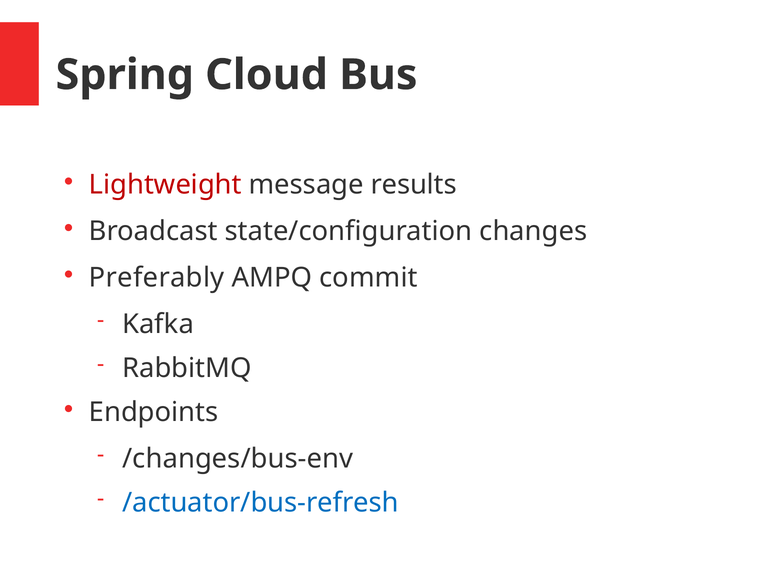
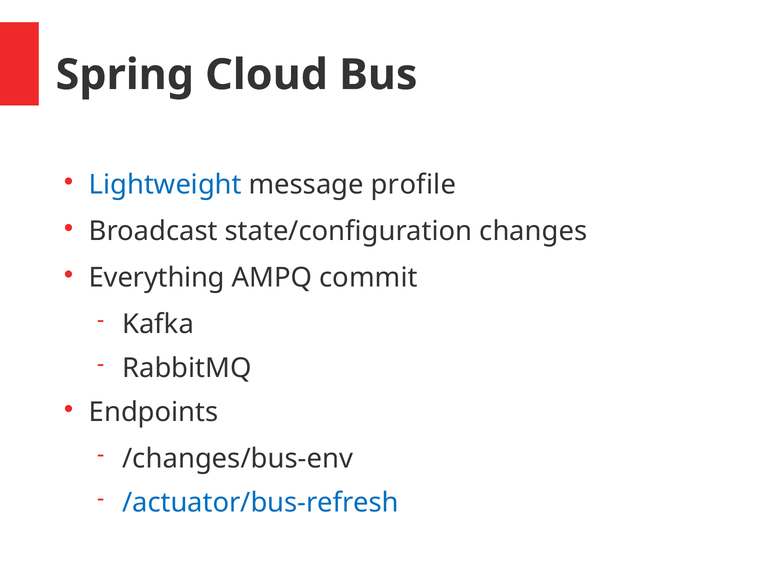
Lightweight colour: red -> blue (165, 185)
results: results -> profile (414, 185)
Preferably: Preferably -> Everything (157, 278)
